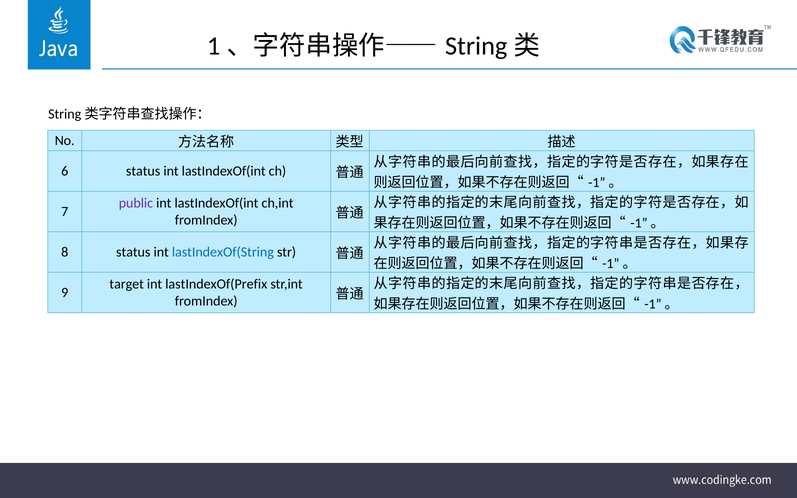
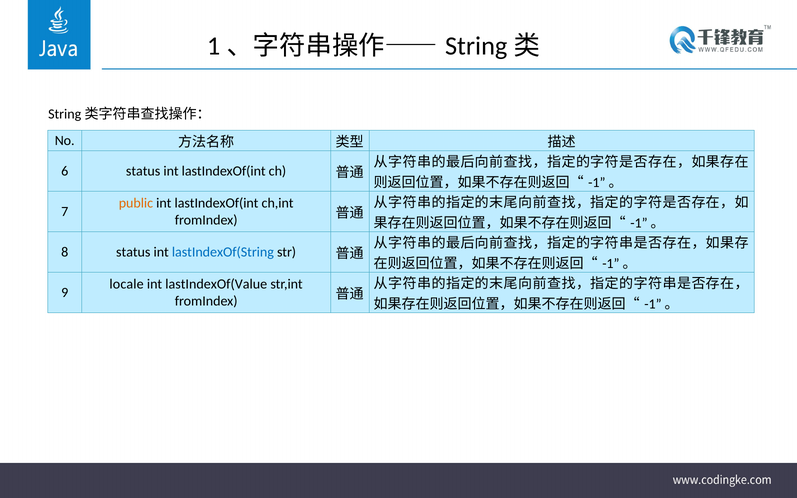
public colour: purple -> orange (136, 203)
target: target -> locale (127, 284)
lastIndexOf(Prefix: lastIndexOf(Prefix -> lastIndexOf(Value (216, 284)
